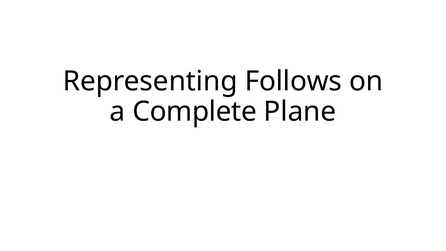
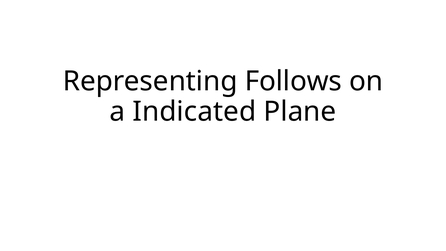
Complete: Complete -> Indicated (194, 111)
